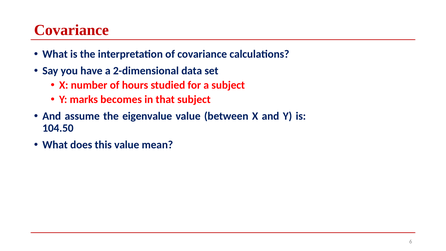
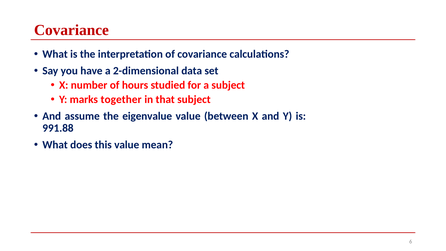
becomes: becomes -> together (121, 99)
104.50: 104.50 -> 991.88 (58, 128)
